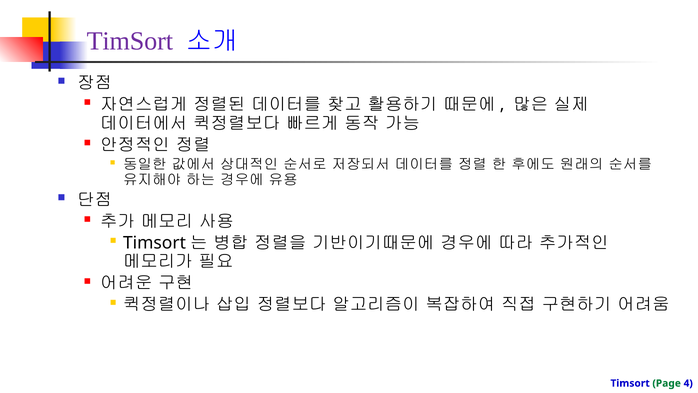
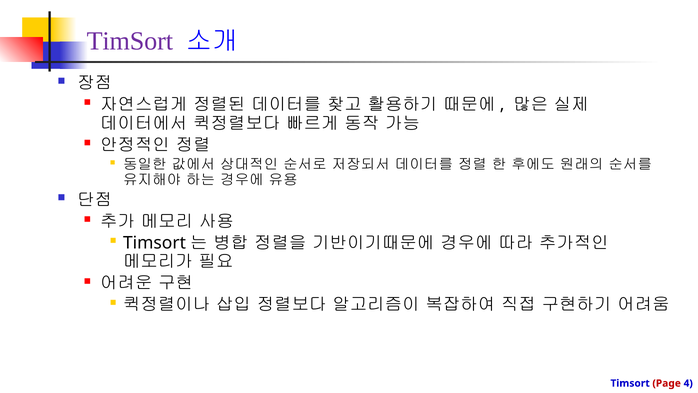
Page colour: green -> red (667, 383)
